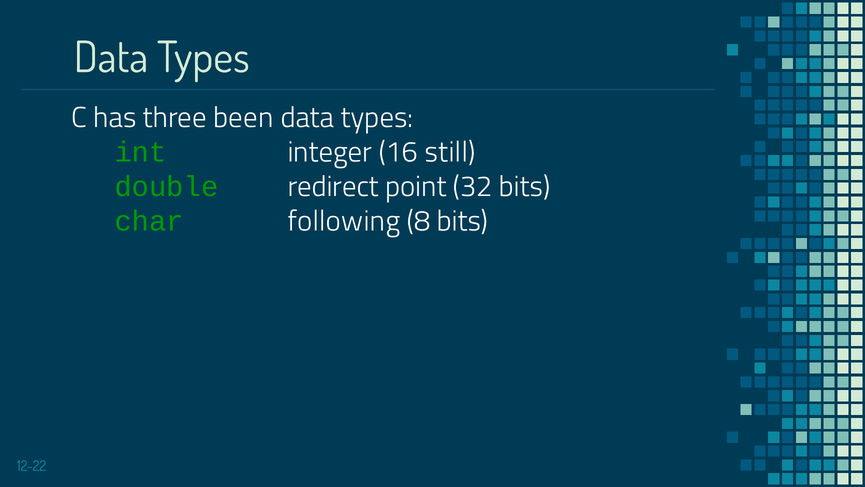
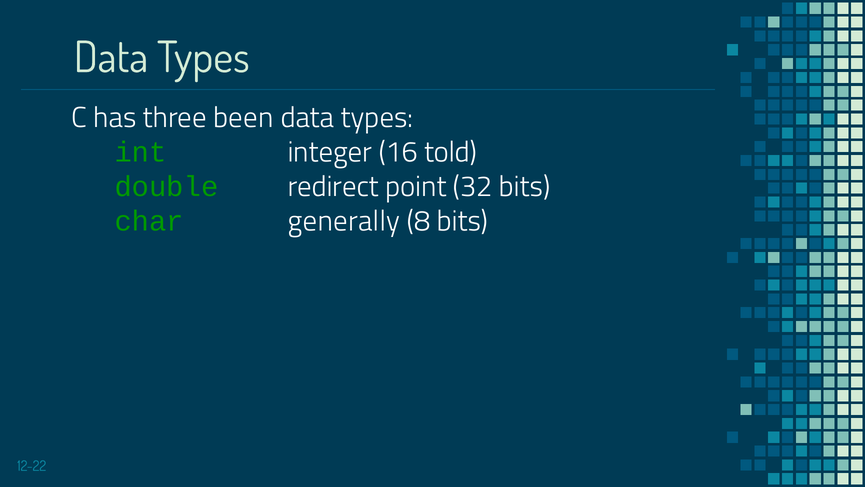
still: still -> told (450, 152)
following: following -> generally (344, 221)
